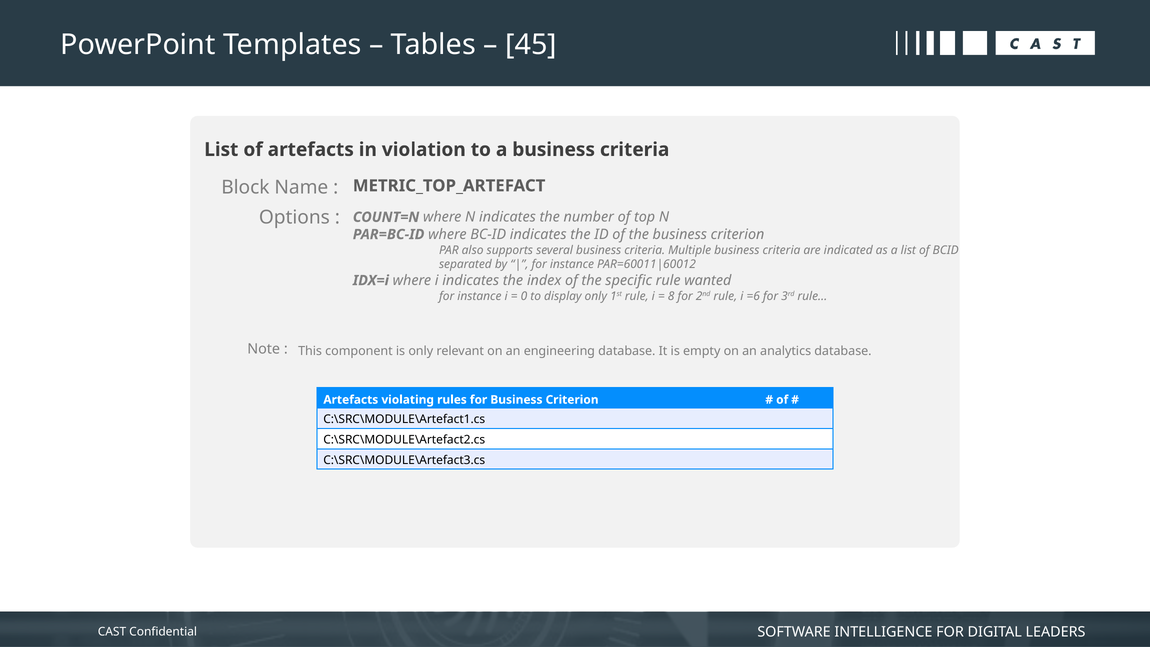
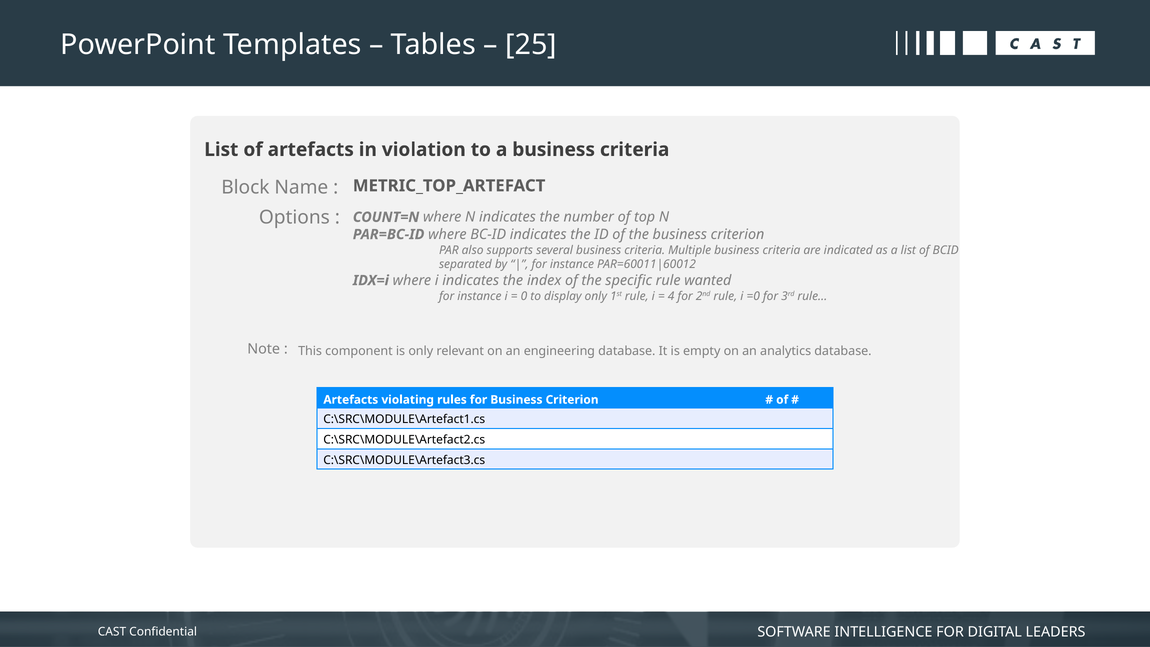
45: 45 -> 25 (531, 45)
8: 8 -> 4 (671, 296)
=6: =6 -> =0 (753, 296)
